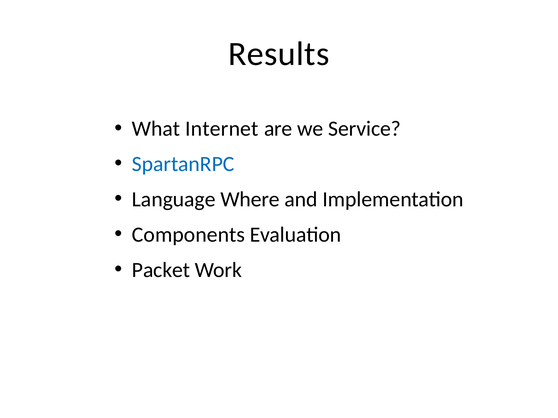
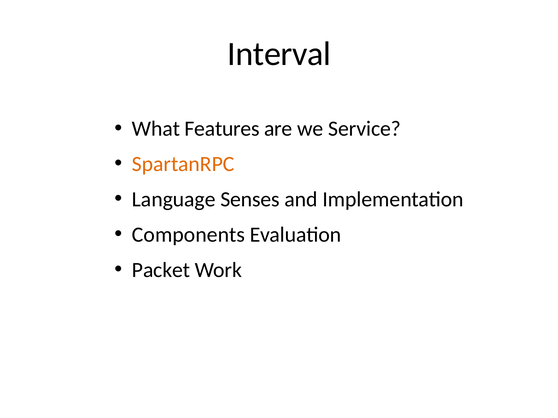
Results: Results -> Interval (279, 54)
Internet: Internet -> Features (222, 129)
SpartanRPC colour: blue -> orange (183, 164)
Where: Where -> Senses (250, 200)
